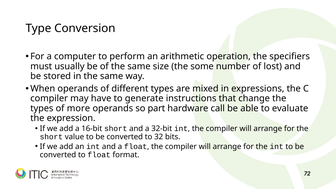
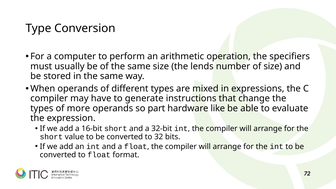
some: some -> lends (202, 66)
of lost: lost -> size (273, 66)
call: call -> like (218, 108)
